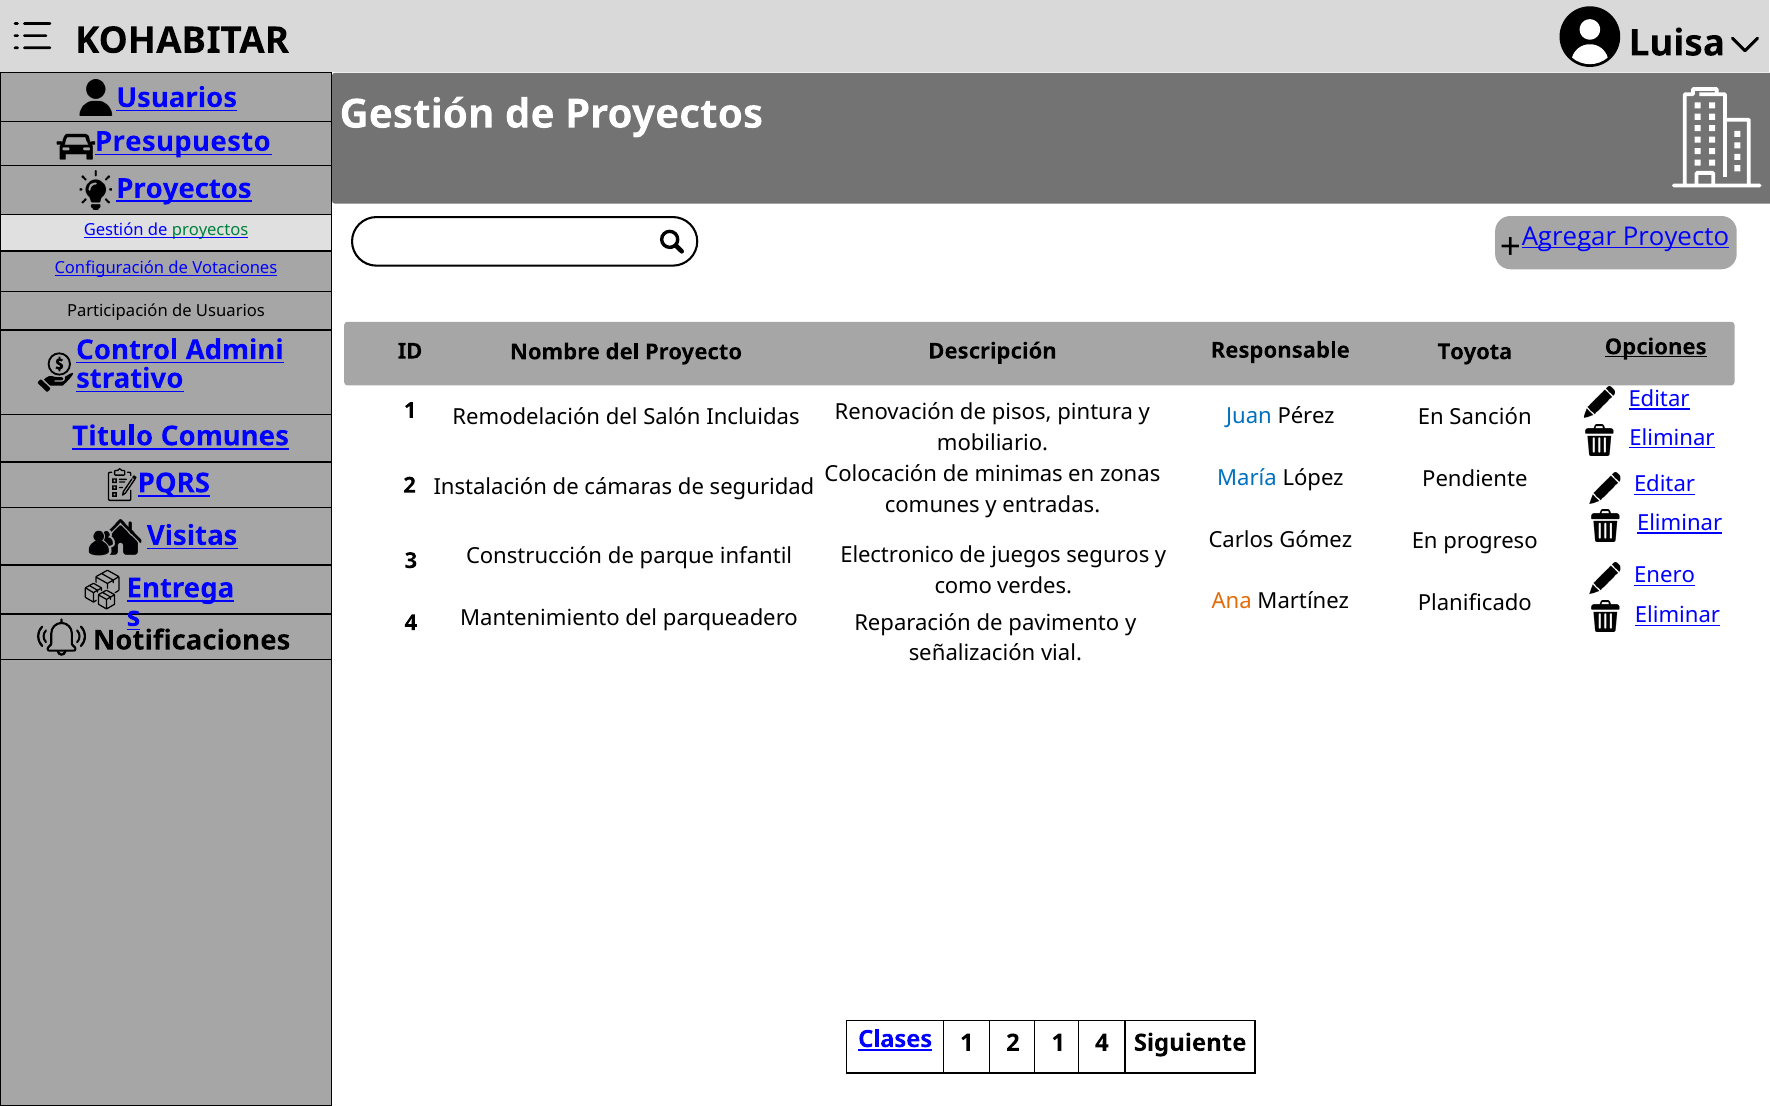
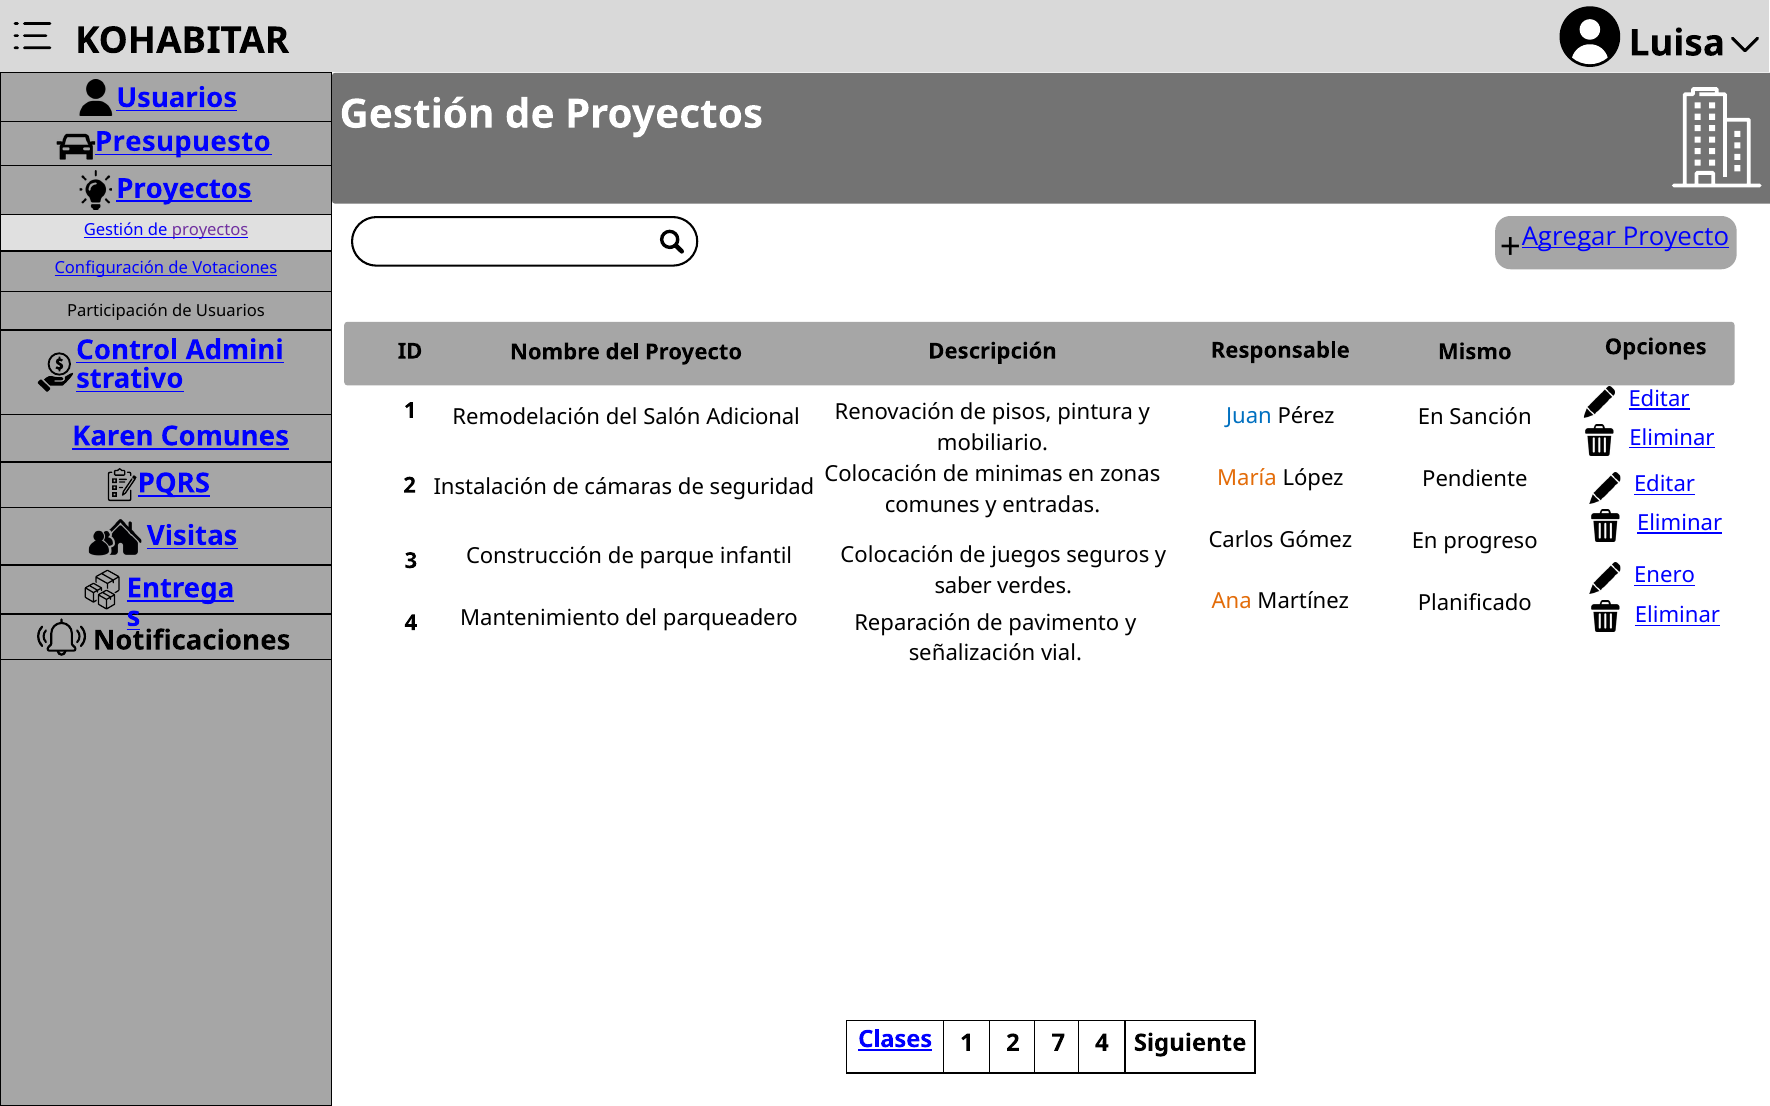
proyectos colour: green -> purple (210, 230)
Opciones underline: present -> none (1656, 347)
Toyota: Toyota -> Mismo (1475, 352)
Incluidas: Incluidas -> Adicional (753, 418)
Titulo: Titulo -> Karen (113, 436)
María colour: blue -> orange (1247, 478)
Electronico: Electronico -> Colocación (897, 556)
como: como -> saber (963, 587)
1 2 1: 1 -> 7 (1058, 1043)
